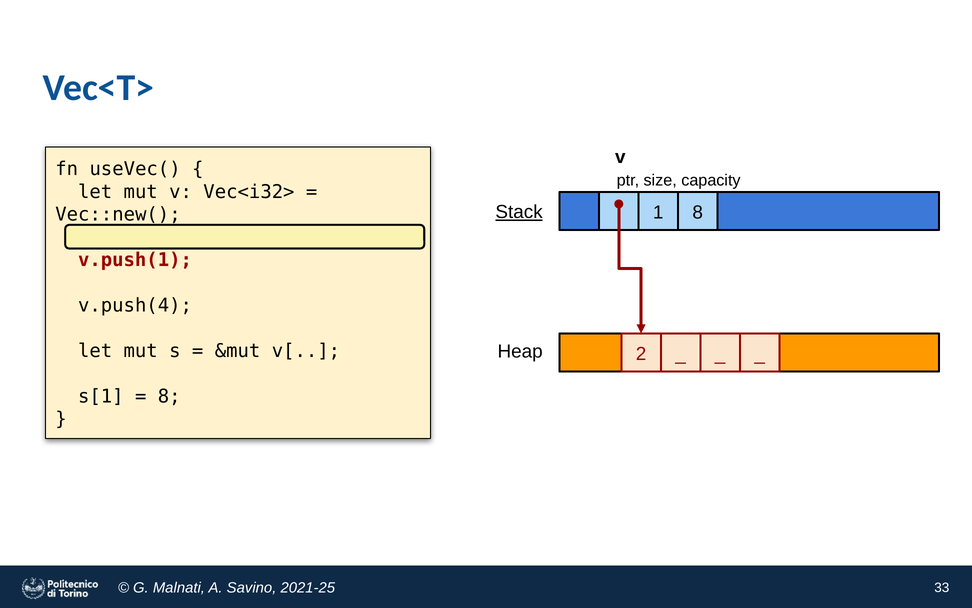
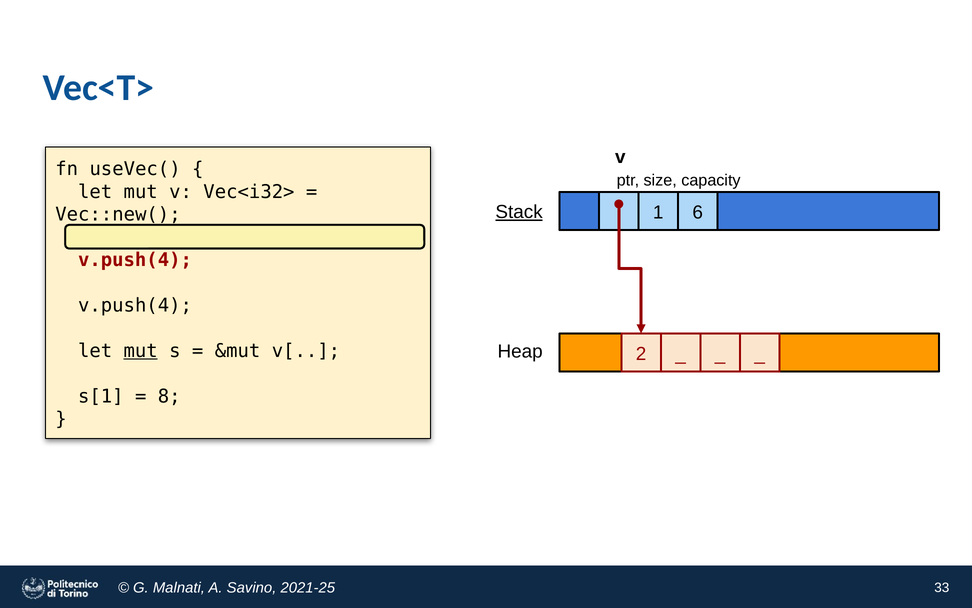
1 8: 8 -> 6 (698, 212)
v.push(1: v.push(1 -> v.push(4 (135, 260)
mut underline: none -> present (141, 351)
